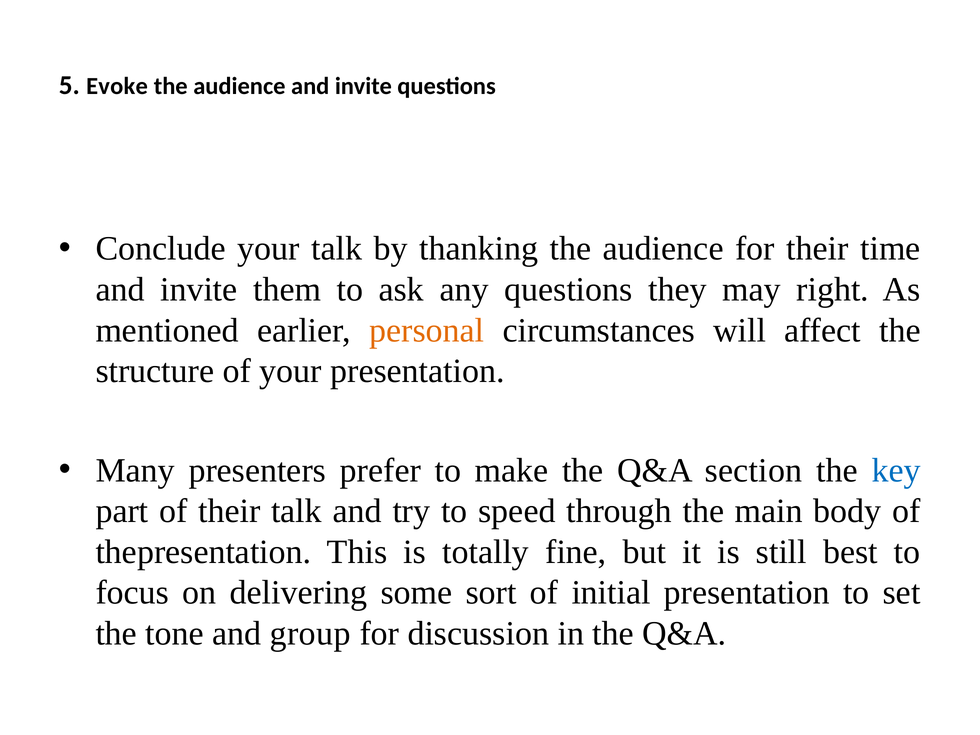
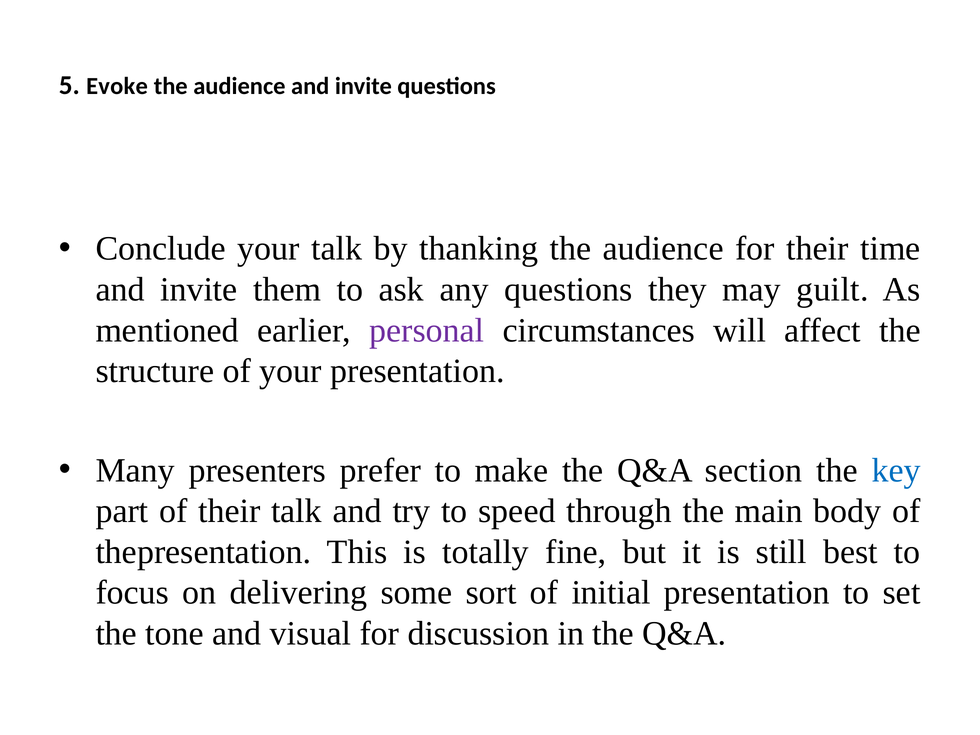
right: right -> guilt (833, 290)
personal colour: orange -> purple (427, 330)
group: group -> visual (310, 634)
